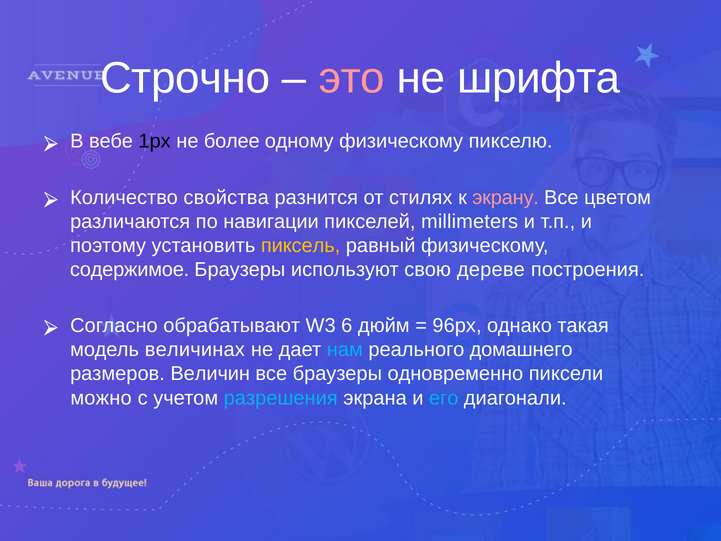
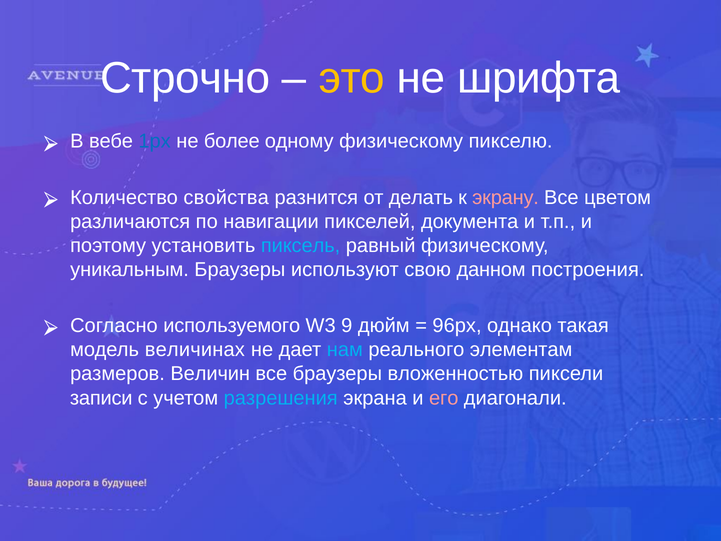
это colour: pink -> yellow (352, 78)
1px colour: black -> blue (155, 141)
стилях: стилях -> делать (421, 197)
millimeters: millimeters -> документа (470, 221)
пиксель colour: yellow -> light blue (301, 245)
содержимое: содержимое -> уникальным (130, 269)
дереве: дереве -> данном (491, 269)
обрабатывают: обрабатывают -> используемого (232, 326)
6: 6 -> 9 (347, 326)
домашнего: домашнего -> элементам (521, 350)
одновременно: одновременно -> вложенностью (455, 374)
можно: можно -> записи (101, 398)
его colour: light blue -> pink (444, 398)
